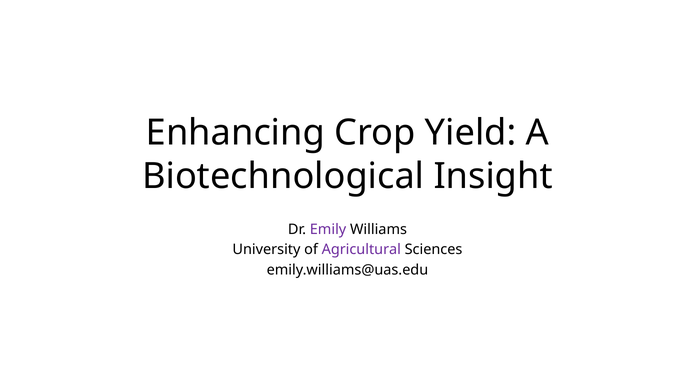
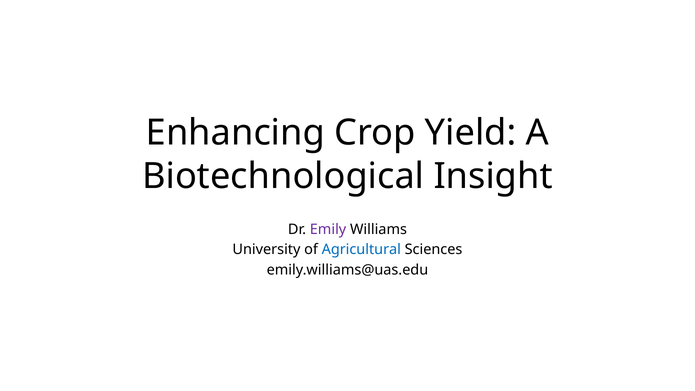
Agricultural colour: purple -> blue (361, 250)
